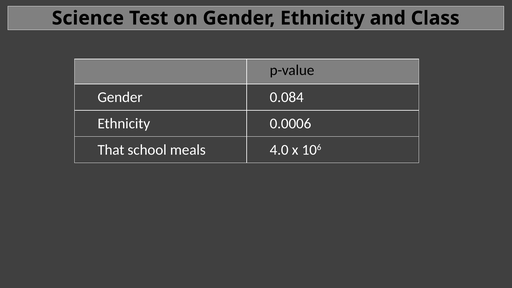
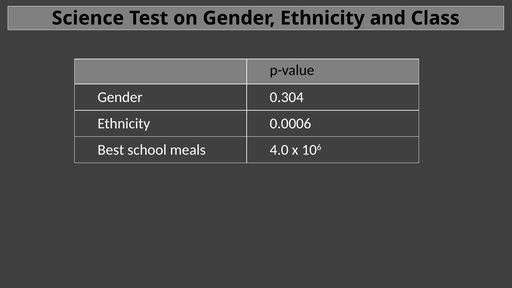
0.084: 0.084 -> 0.304 (287, 97)
That: That -> Best (111, 150)
